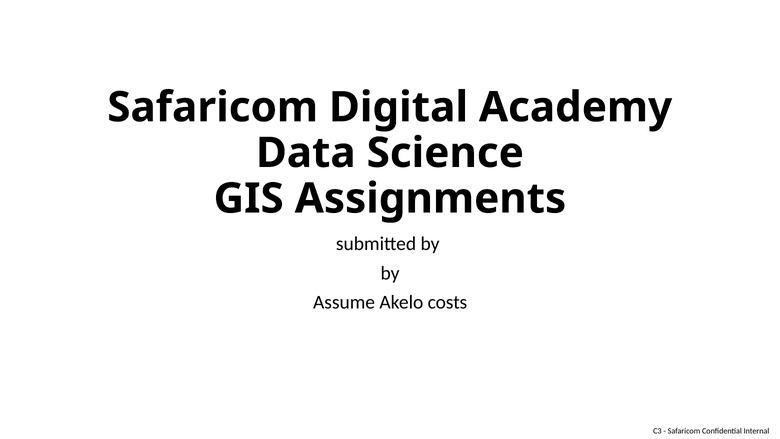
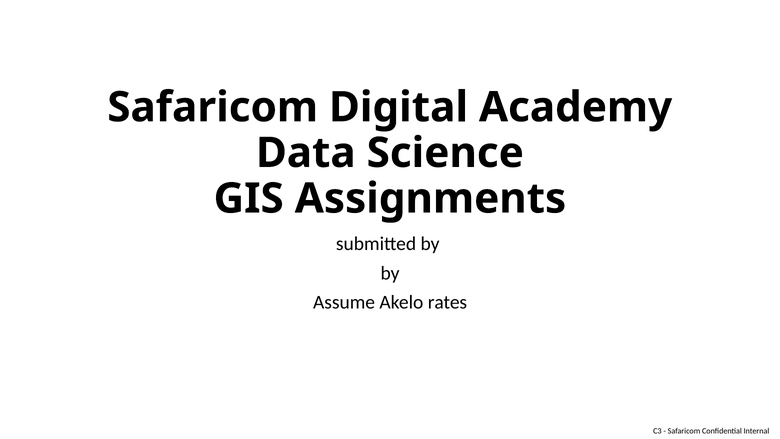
costs: costs -> rates (447, 302)
